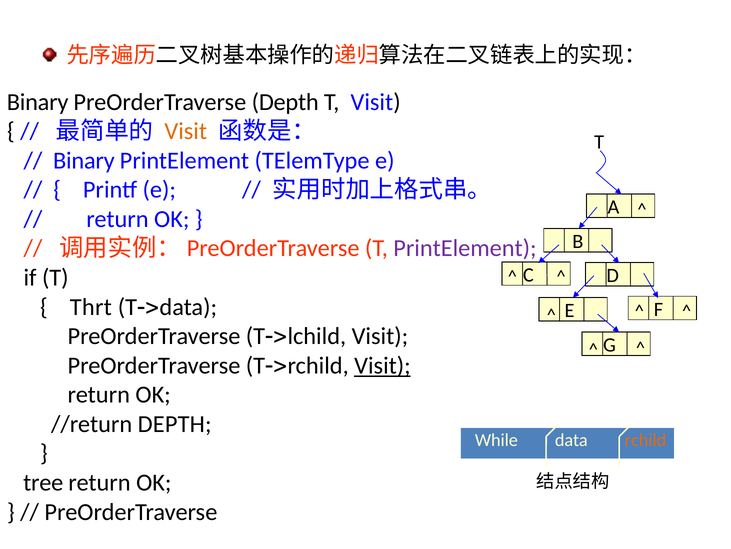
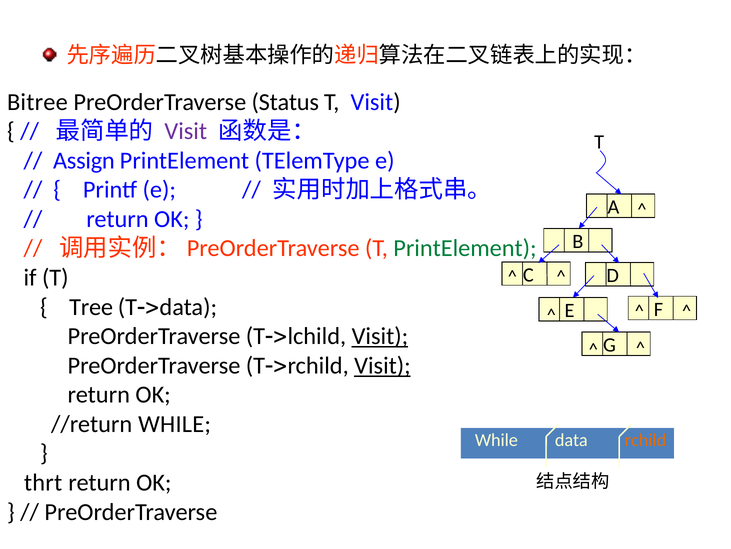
Binary: Binary -> Bitree (37, 102)
PreOrderTraverse Depth: Depth -> Status (285, 102)
Visit colour: orange -> purple (186, 131)
Binary: Binary -> Assign (84, 160)
PrintElement colour: purple -> green (465, 248)
Thrt: Thrt -> Tree (91, 307)
Visit underline: none -> present (380, 336)
//return DEPTH: DEPTH -> WHILE (175, 424)
tree: tree -> thrt (43, 482)
